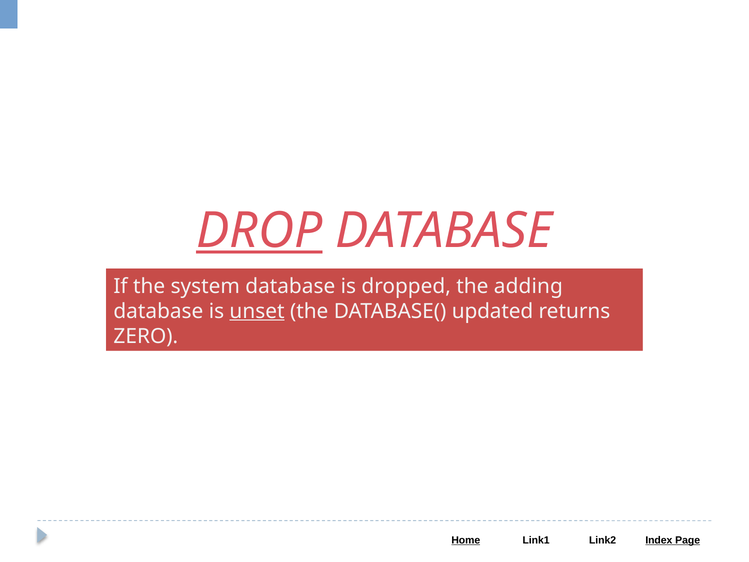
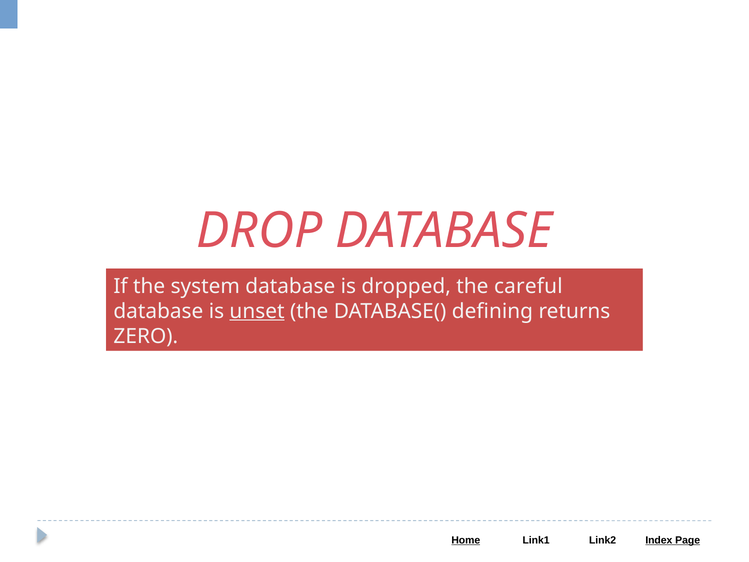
DROP underline: present -> none (259, 231)
adding: adding -> careful (528, 286)
updated: updated -> defining (492, 311)
